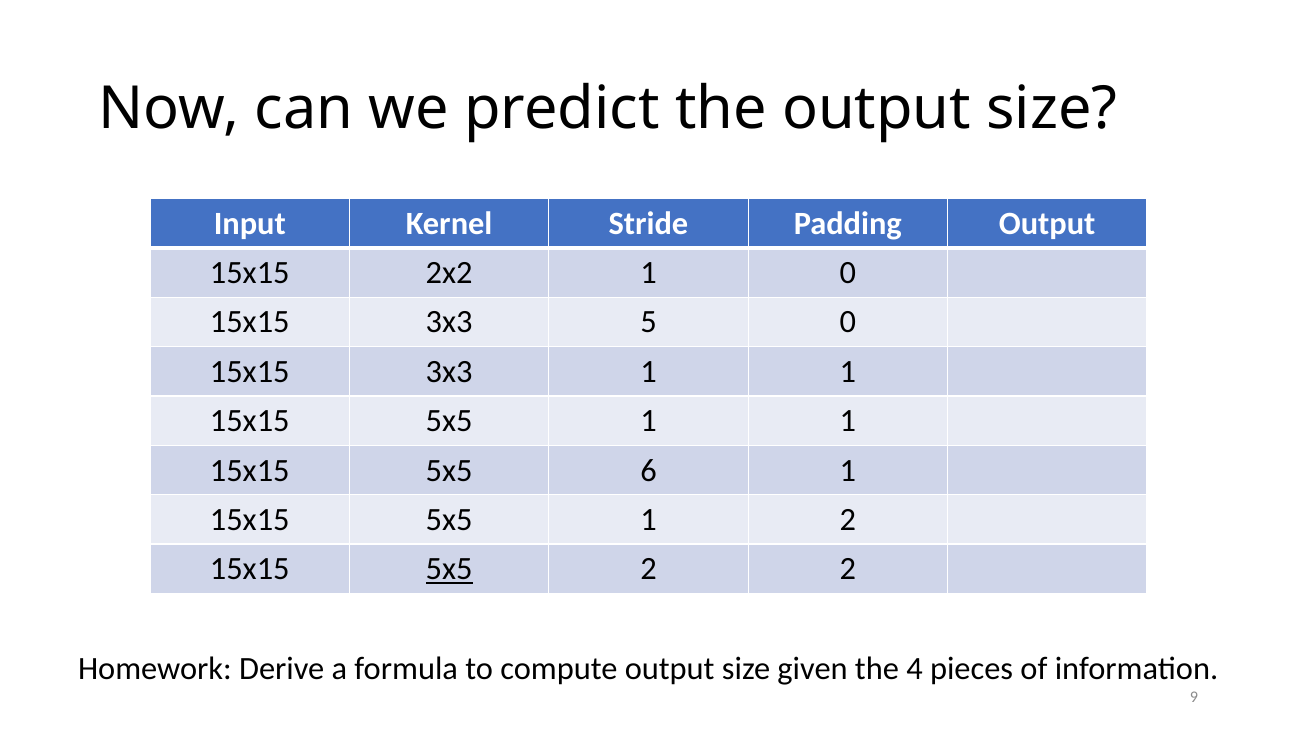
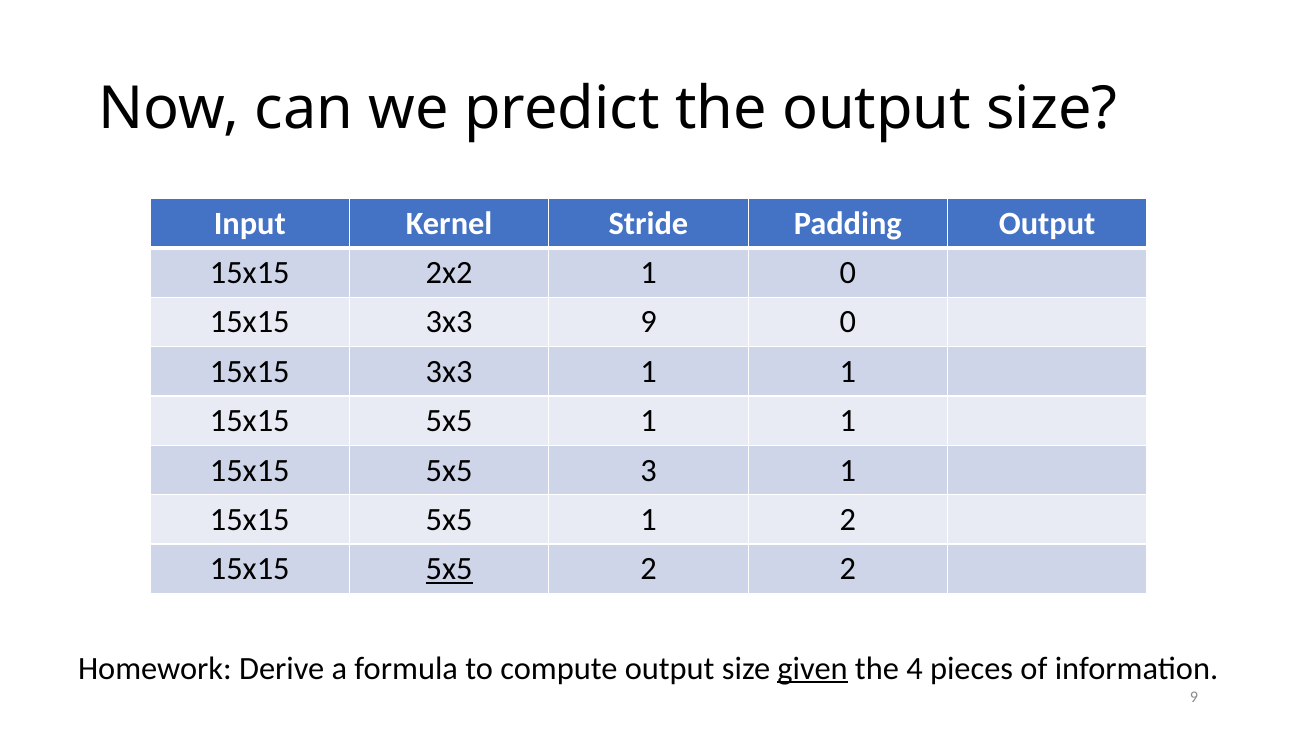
3x3 5: 5 -> 9 (649, 322)
6: 6 -> 3 (649, 470)
given underline: none -> present (813, 668)
